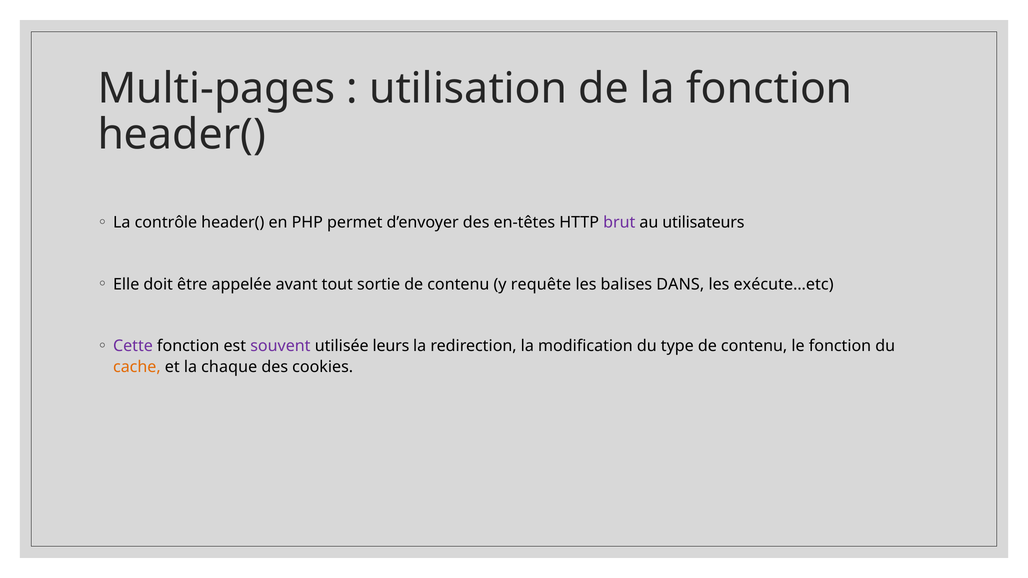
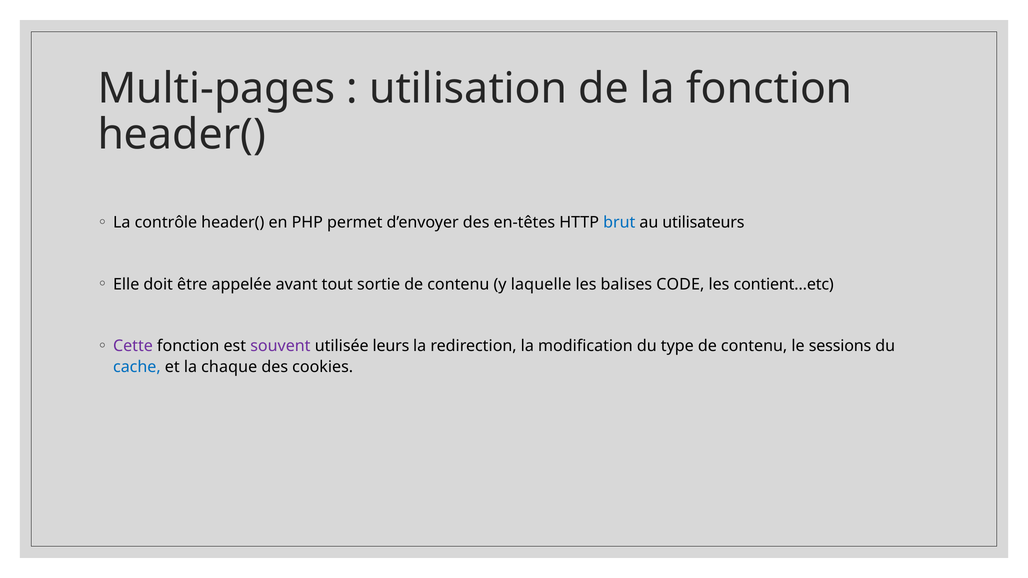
brut colour: purple -> blue (619, 223)
requête: requête -> laquelle (541, 284)
DANS: DANS -> CODE (680, 284)
exécute…etc: exécute…etc -> contient…etc (784, 284)
le fonction: fonction -> sessions (840, 346)
cache colour: orange -> blue (137, 367)
